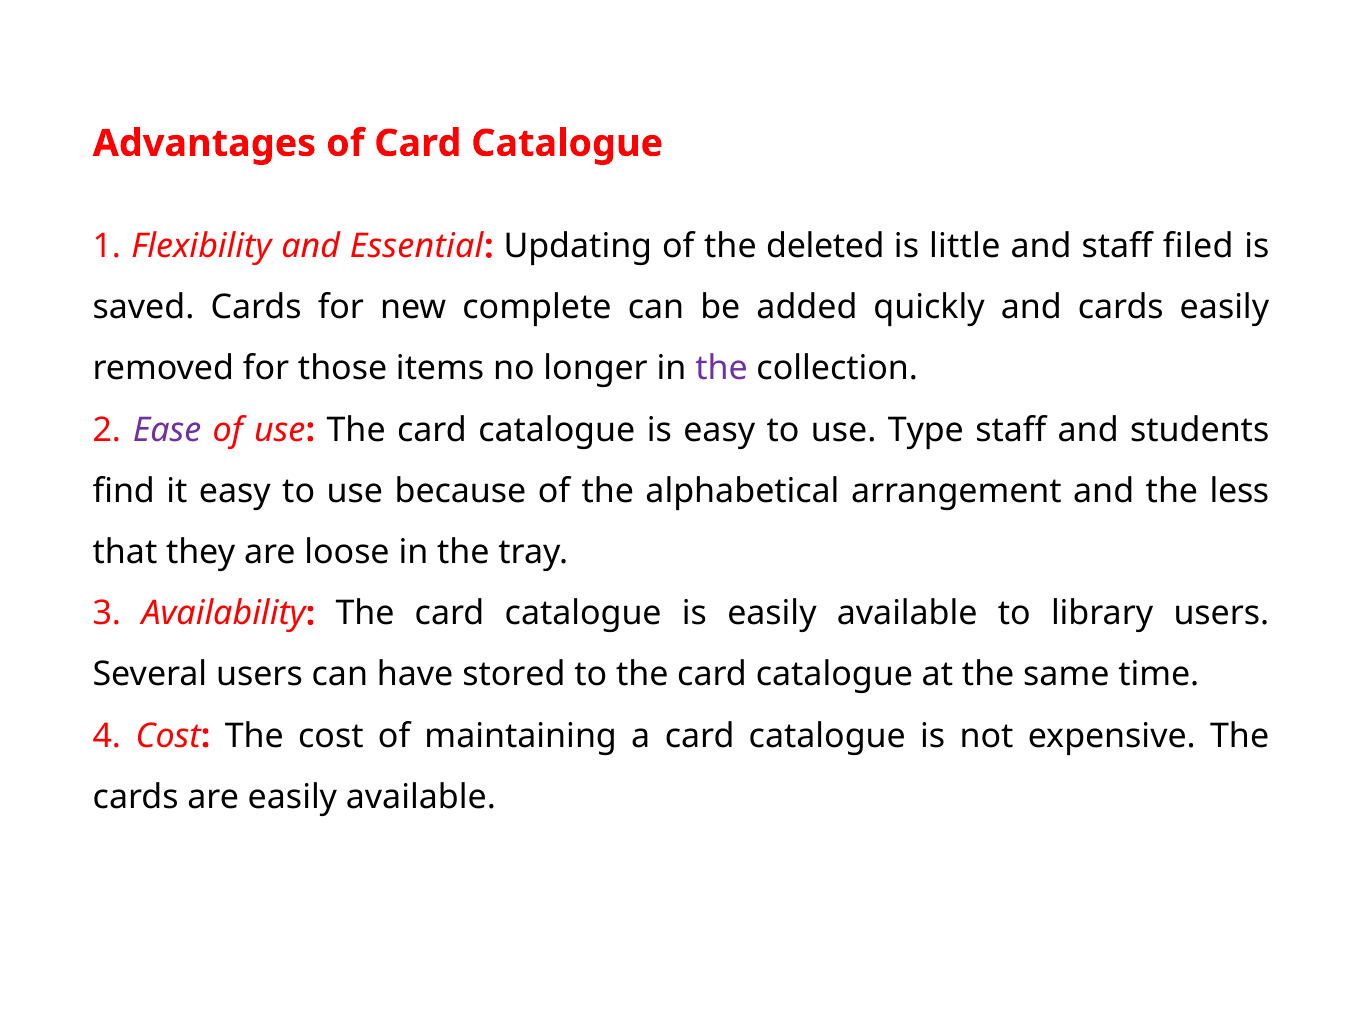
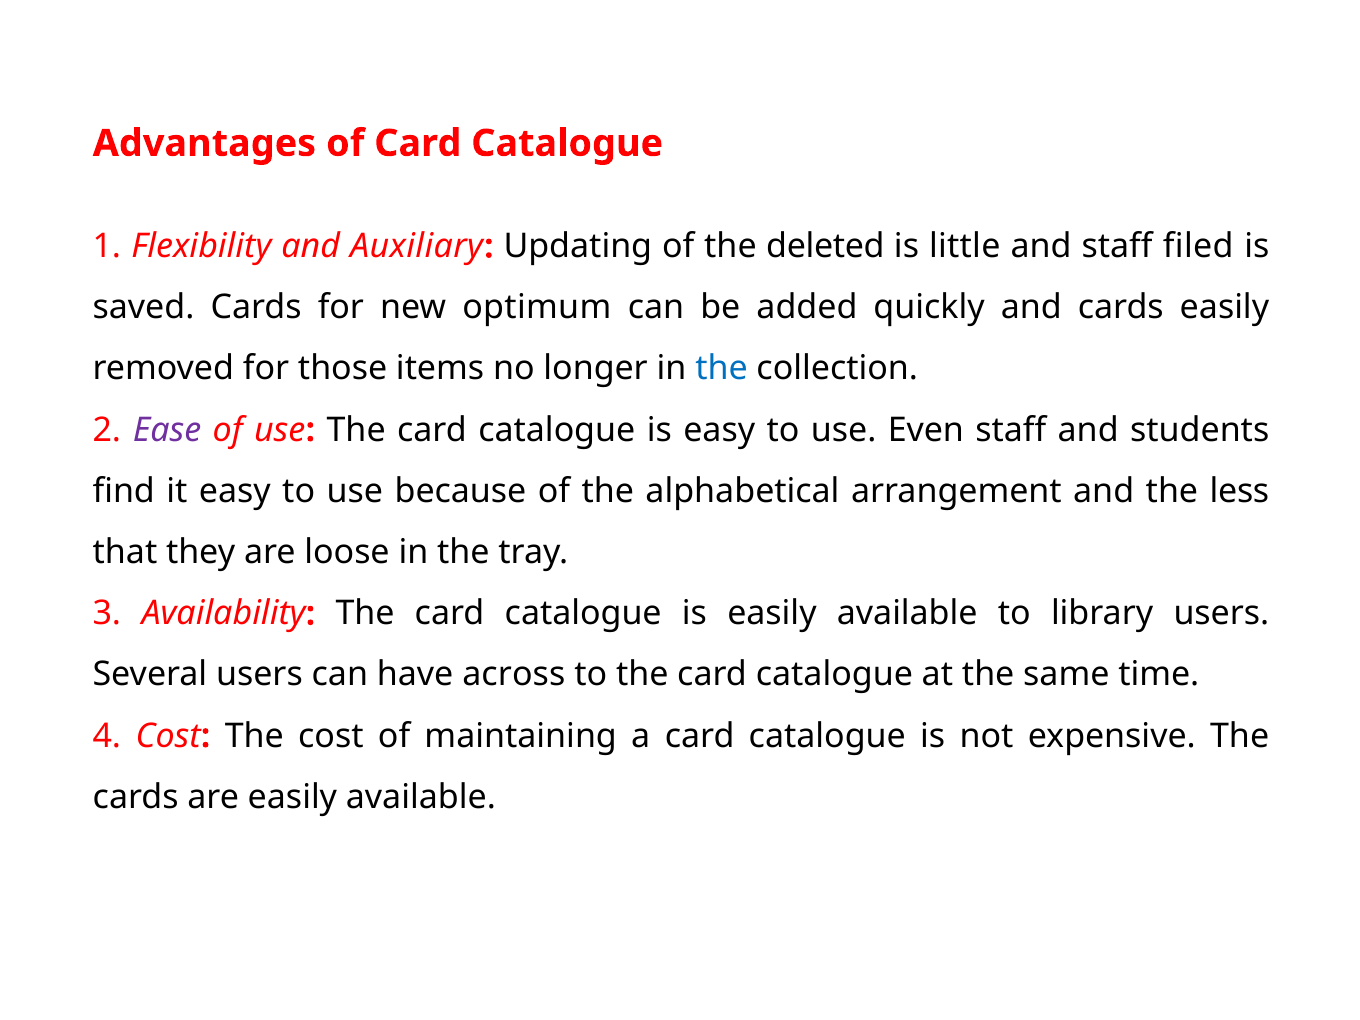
Essential: Essential -> Auxiliary (417, 246)
complete: complete -> optimum (537, 307)
the colour: purple -> blue (721, 369)
Type: Type -> Even (926, 430)
stored: stored -> across (514, 675)
